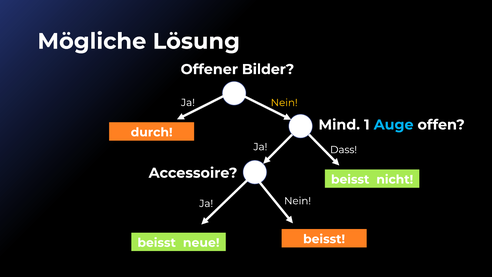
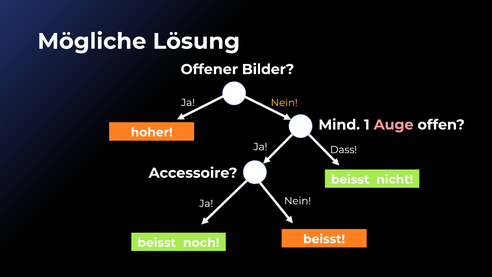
Auge colour: light blue -> pink (394, 125)
durch: durch -> hoher (152, 132)
neue: neue -> noch (201, 243)
